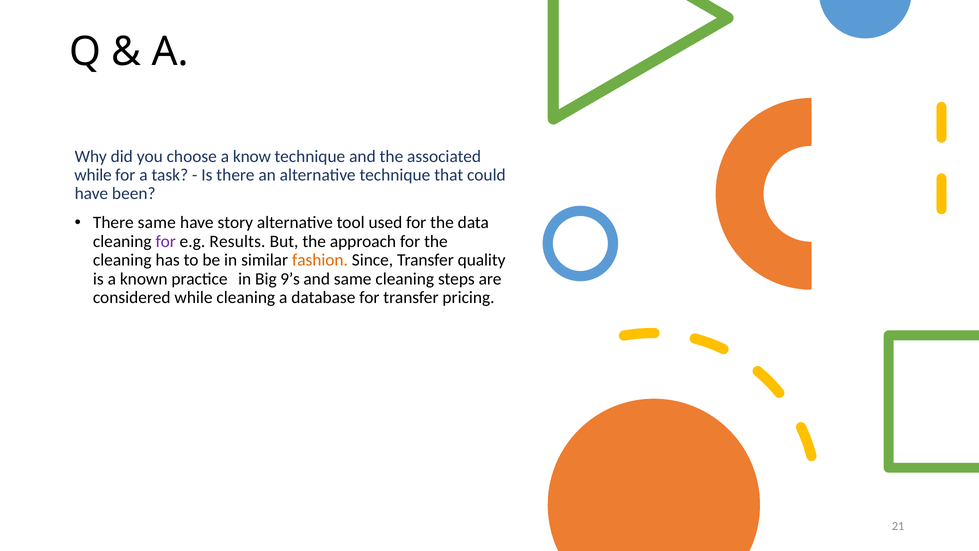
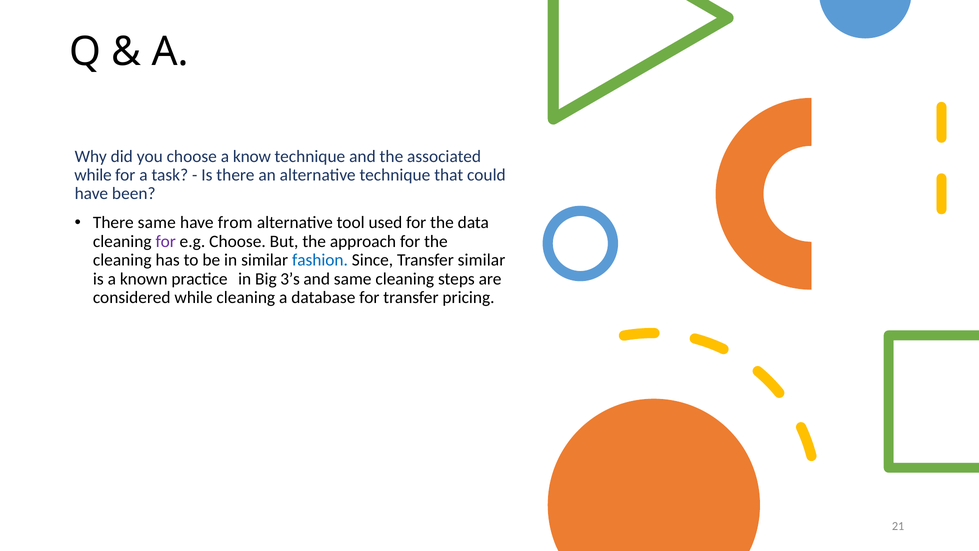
story: story -> from (235, 223)
e.g Results: Results -> Choose (238, 241)
fashion colour: orange -> blue (320, 260)
Transfer quality: quality -> similar (482, 260)
9’s: 9’s -> 3’s (290, 279)
